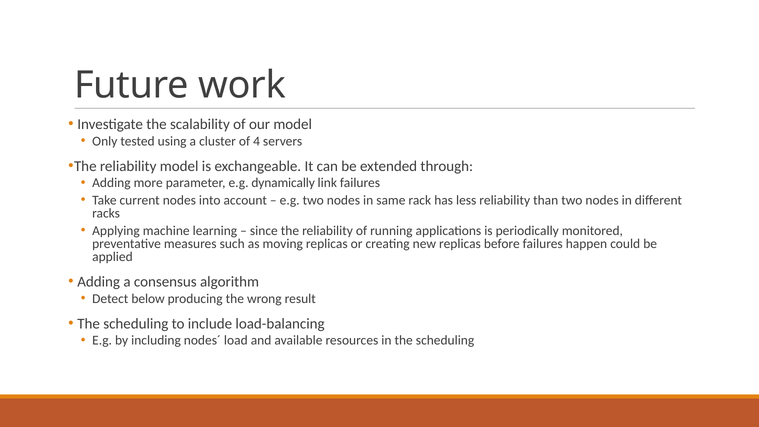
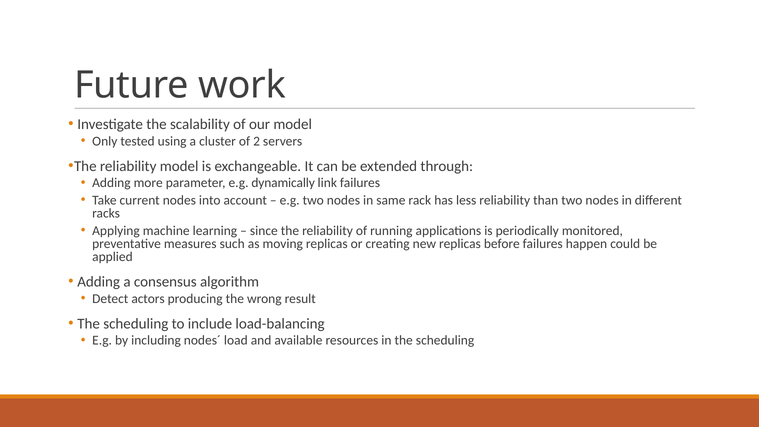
4: 4 -> 2 (257, 141)
below: below -> actors (148, 299)
